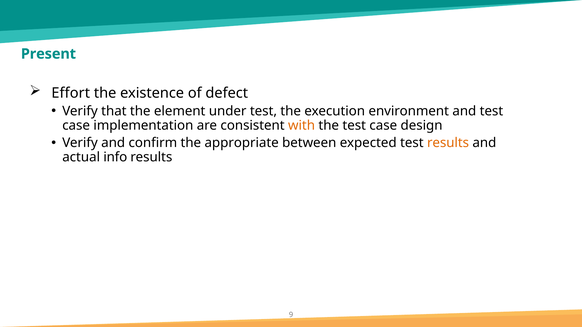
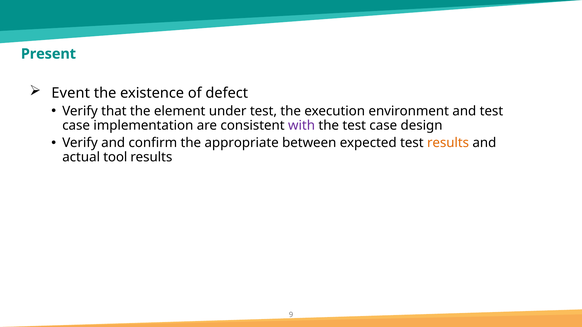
Effort: Effort -> Event (71, 93)
with colour: orange -> purple (302, 126)
info: info -> tool (115, 157)
